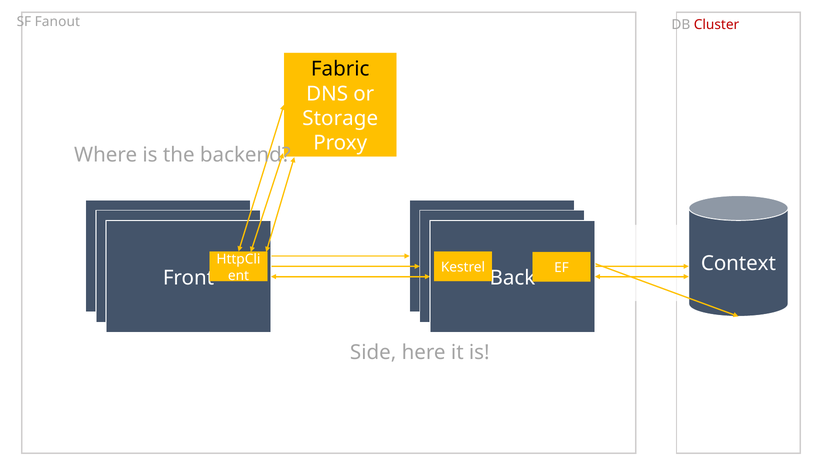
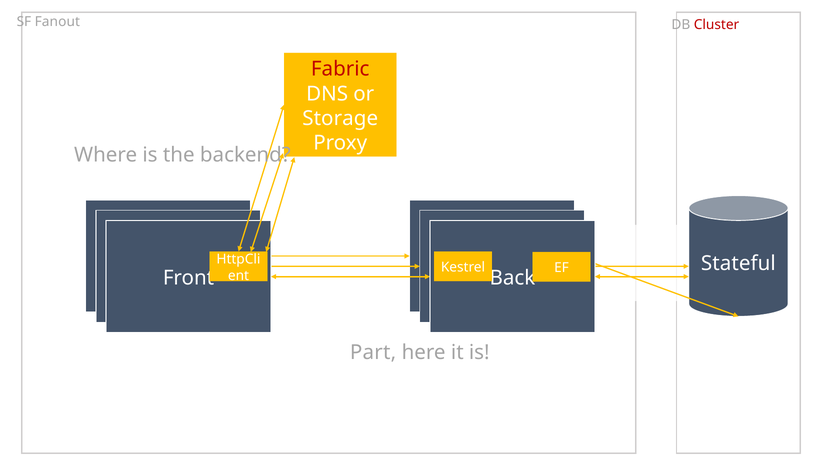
Fabric colour: black -> red (340, 69)
Context: Context -> Stateful (738, 263)
Side: Side -> Part (373, 352)
